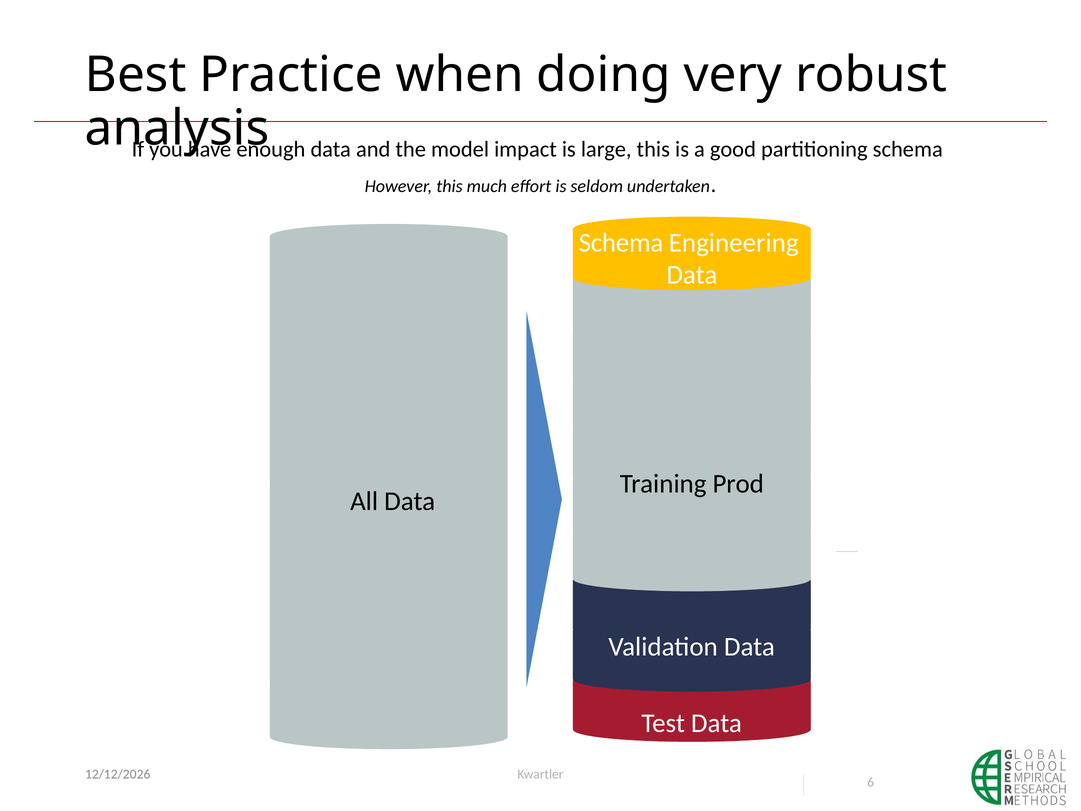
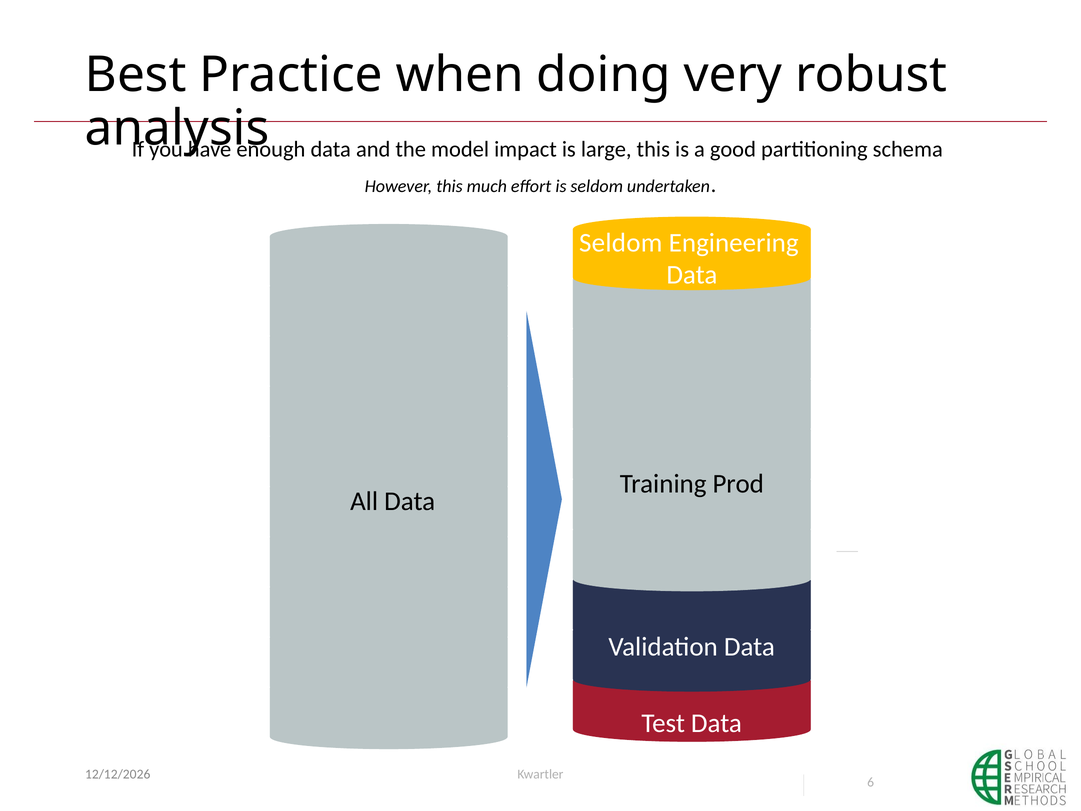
Schema: Schema -> Seldom (621, 243)
